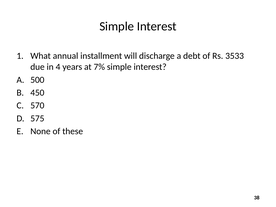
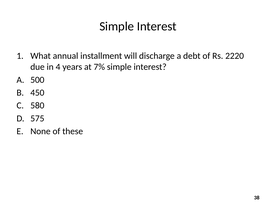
3533: 3533 -> 2220 (235, 56)
570: 570 -> 580 (37, 106)
